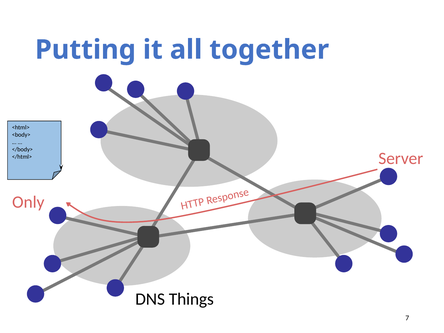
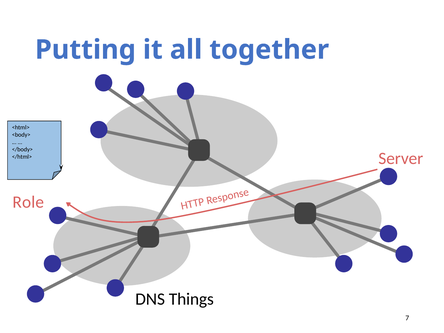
Only: Only -> Role (28, 202)
